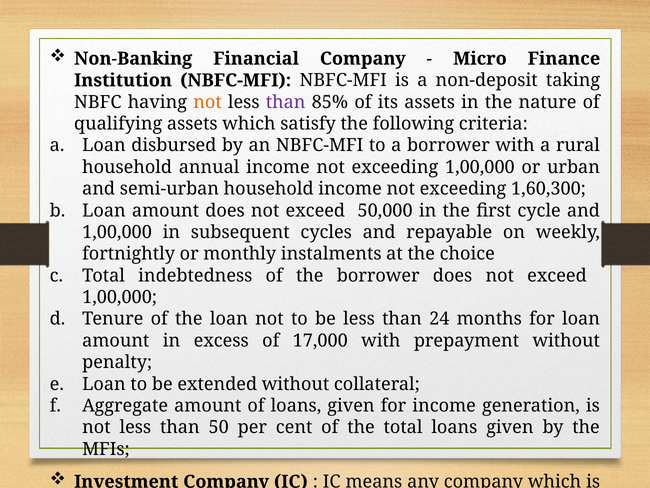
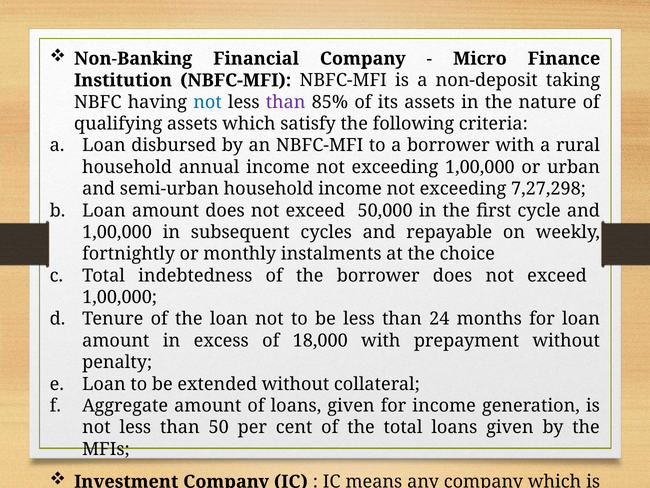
not colour: orange -> blue (208, 102)
1,60,300: 1,60,300 -> 7,27,298 (549, 189)
17,000: 17,000 -> 18,000 (320, 340)
